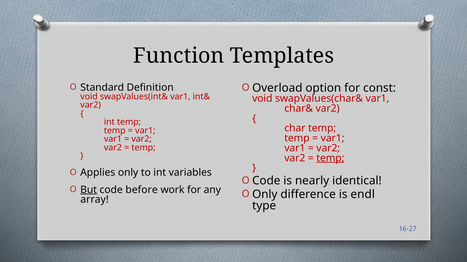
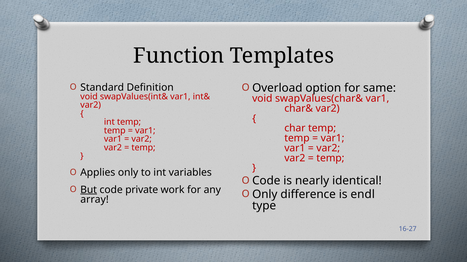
const: const -> same (380, 88)
temp underline: present -> none (330, 158)
before: before -> private (142, 190)
